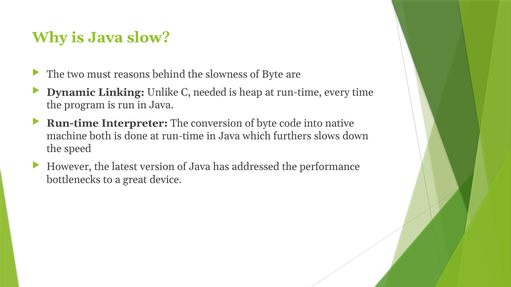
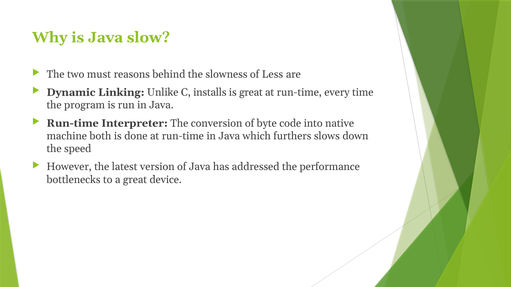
slowness of Byte: Byte -> Less (273, 74)
needed: needed -> installs (210, 92)
is heap: heap -> great (251, 92)
